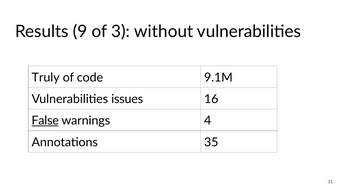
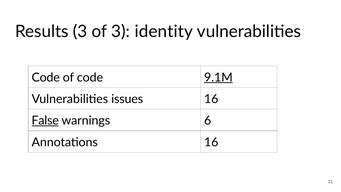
Results 9: 9 -> 3 (80, 31)
without: without -> identity (164, 31)
Truly: Truly -> Code (46, 77)
9.1M underline: none -> present (218, 77)
4: 4 -> 6 (208, 121)
Annotations 35: 35 -> 16 (211, 142)
